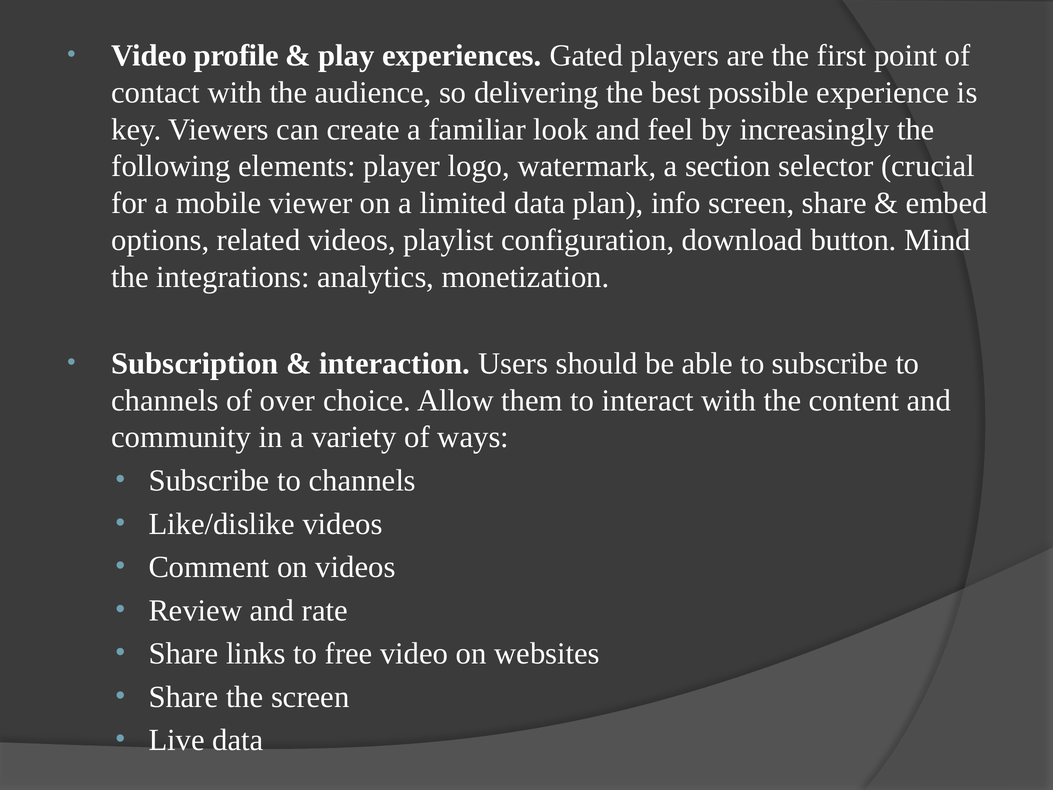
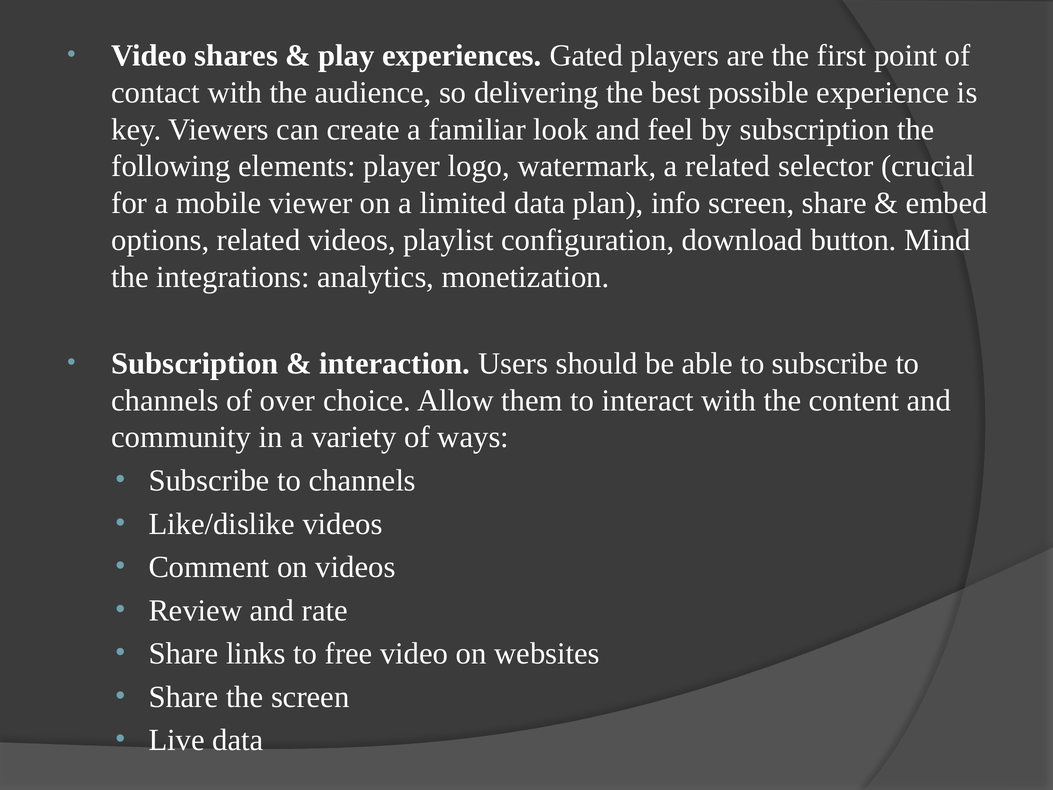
profile: profile -> shares (236, 56)
by increasingly: increasingly -> subscription (815, 129)
a section: section -> related (728, 166)
